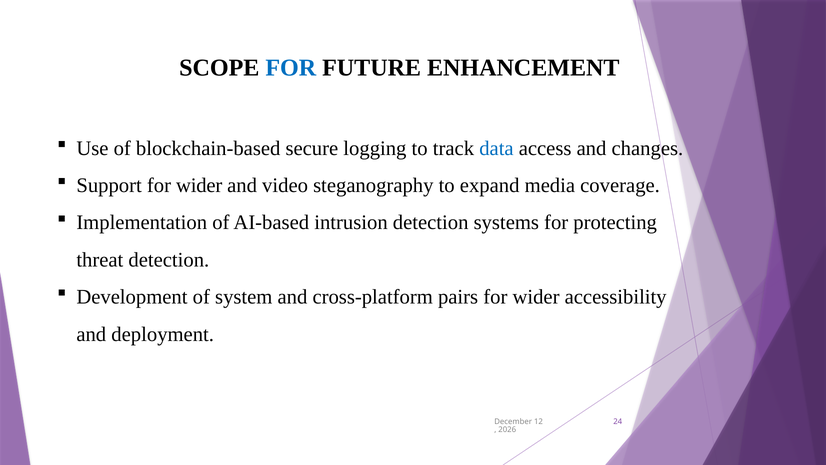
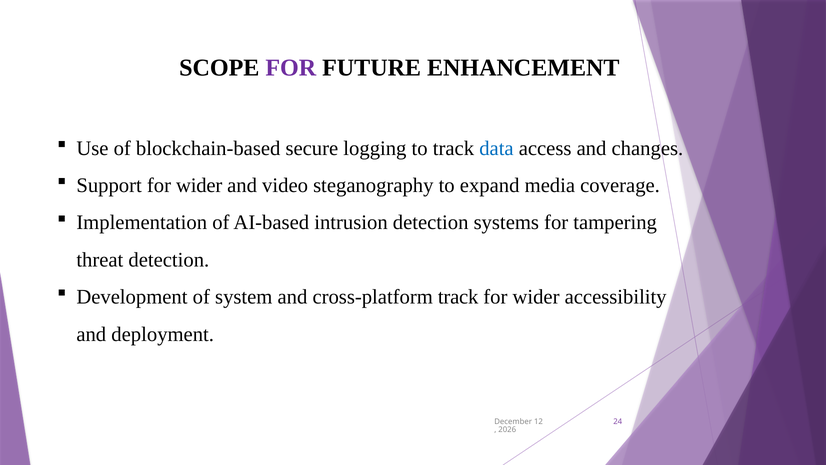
FOR colour: blue -> purple (291, 68)
protecting: protecting -> tampering (615, 222)
cross-platform pairs: pairs -> track (458, 297)
